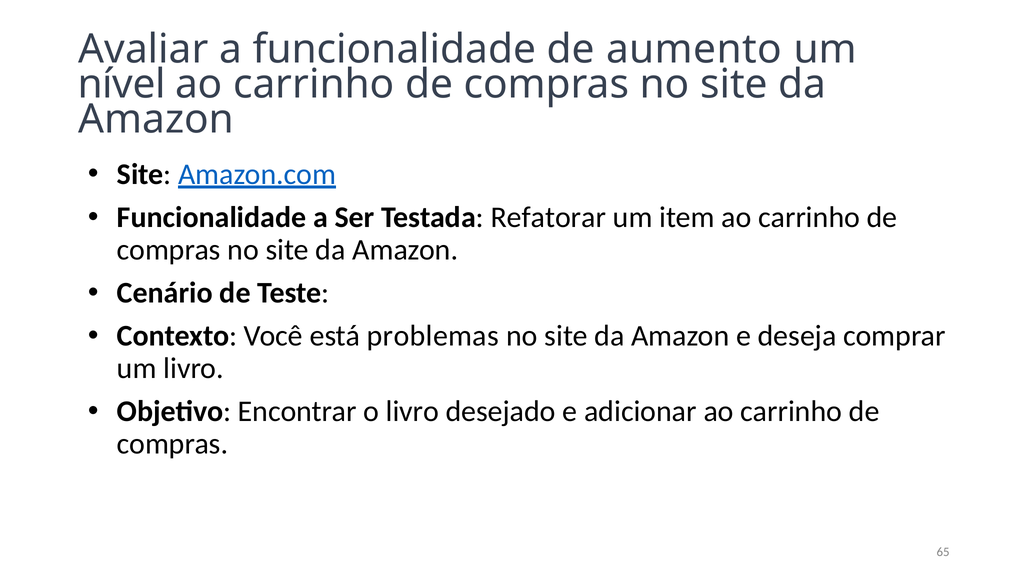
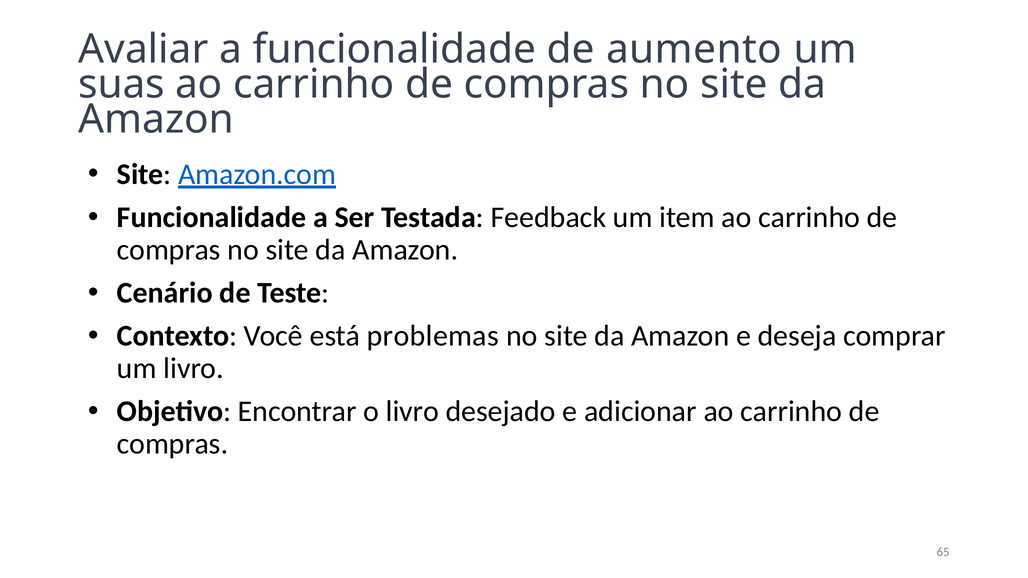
nível: nível -> suas (122, 84)
Refatorar: Refatorar -> Feedback (548, 217)
